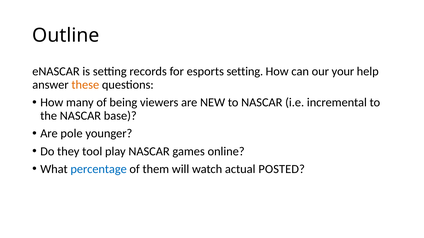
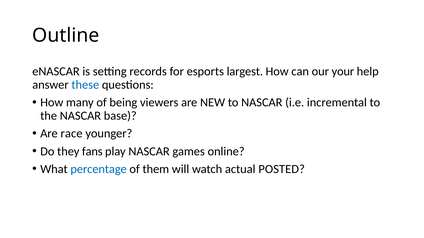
esports setting: setting -> largest (245, 72)
these colour: orange -> blue (85, 85)
pole: pole -> race (72, 134)
tool: tool -> fans (92, 152)
